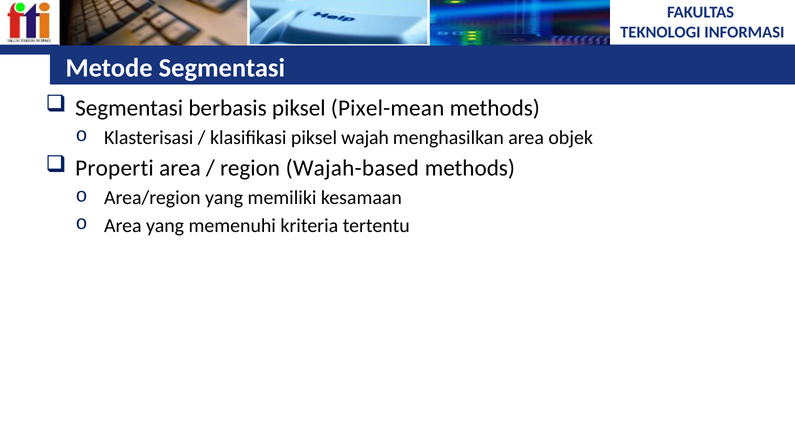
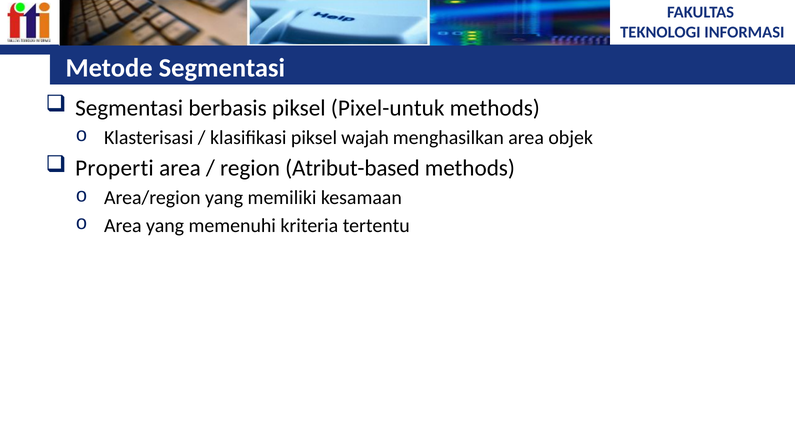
Pixel-mean: Pixel-mean -> Pixel-untuk (388, 108)
Wajah-based: Wajah-based -> Atribut-based (352, 168)
